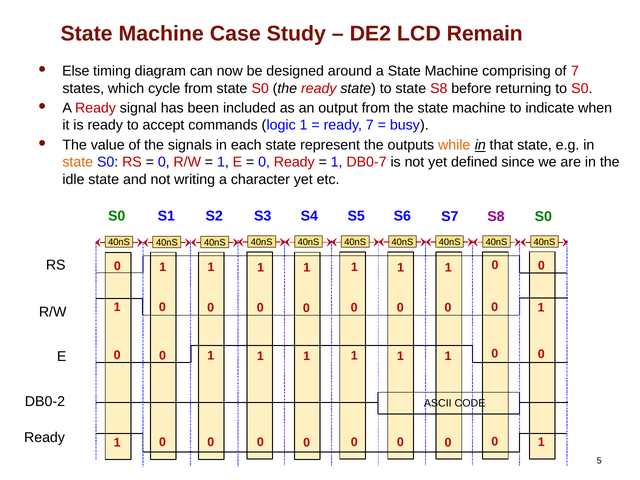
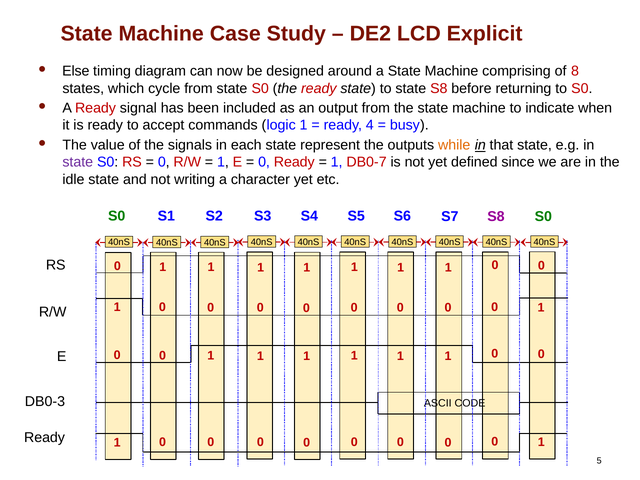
Remain: Remain -> Explicit (485, 34)
of 7: 7 -> 8 (575, 71)
ready 7: 7 -> 4 (370, 125)
state colour: orange -> purple (78, 162)
DB0-2: DB0-2 -> DB0-3 (45, 402)
